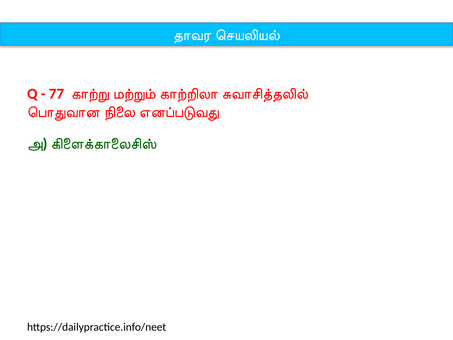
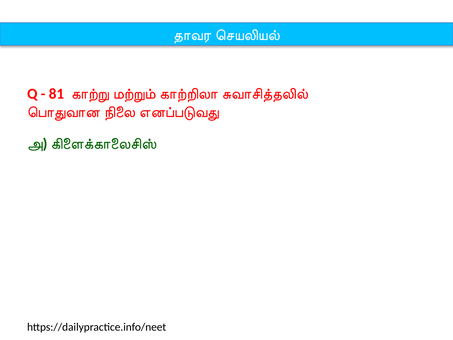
77: 77 -> 81 (56, 94)
